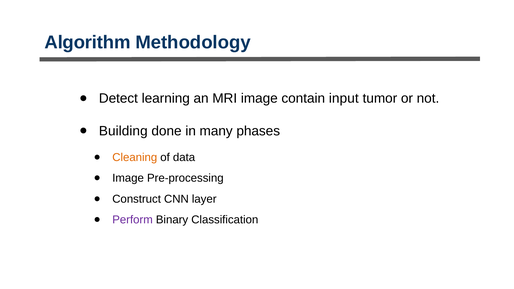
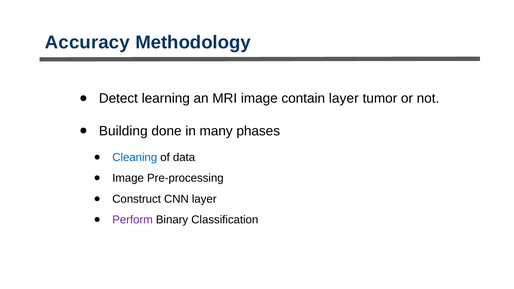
Algorithm: Algorithm -> Accuracy (87, 43)
contain input: input -> layer (344, 98)
Cleaning colour: orange -> blue (135, 157)
